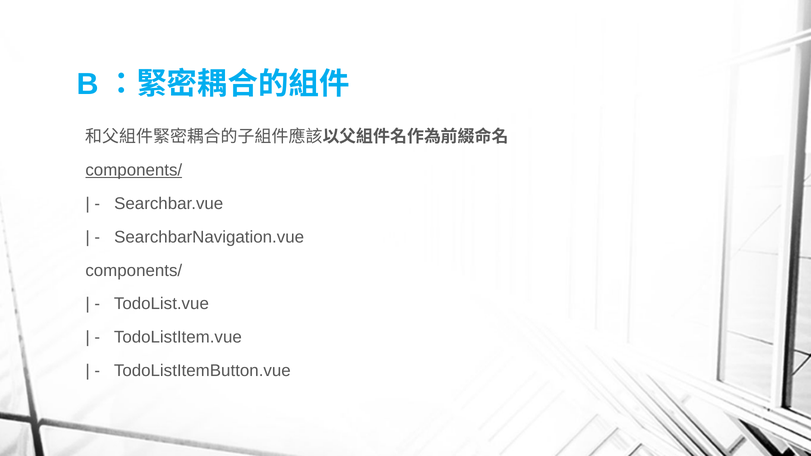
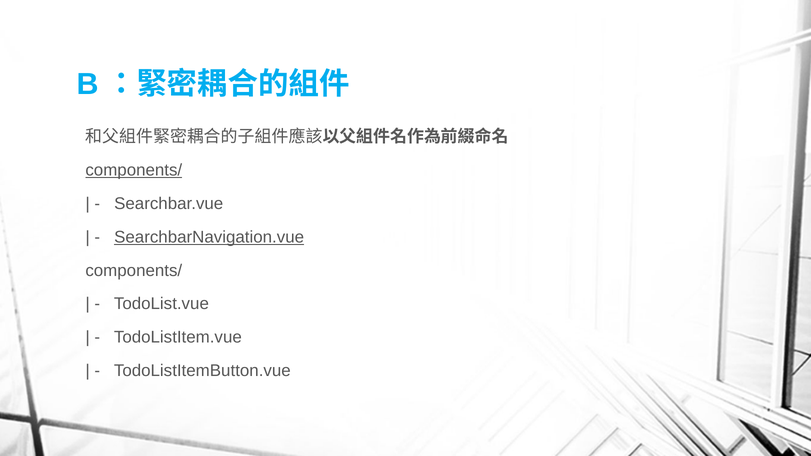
SearchbarNavigation.vue underline: none -> present (209, 237)
